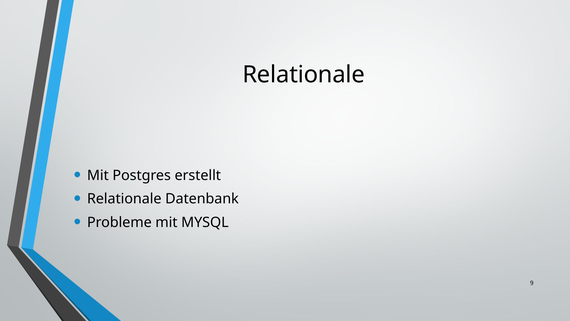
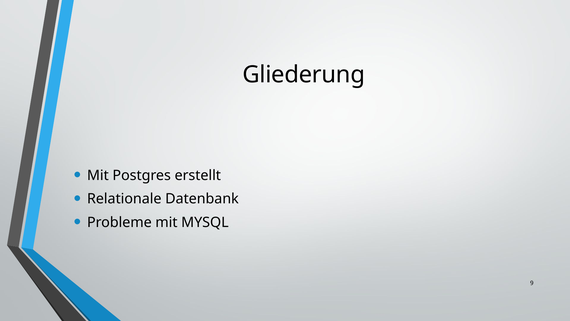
Relationale: Relationale -> Gliederung (304, 75)
